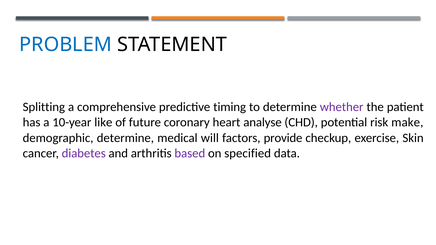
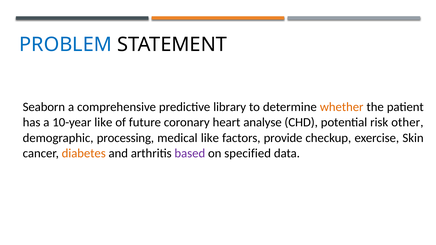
Splitting: Splitting -> Seaborn (44, 107)
timing: timing -> library (230, 107)
whether colour: purple -> orange (342, 107)
make: make -> other (407, 122)
demographic determine: determine -> processing (125, 138)
medical will: will -> like (210, 138)
diabetes colour: purple -> orange (84, 154)
